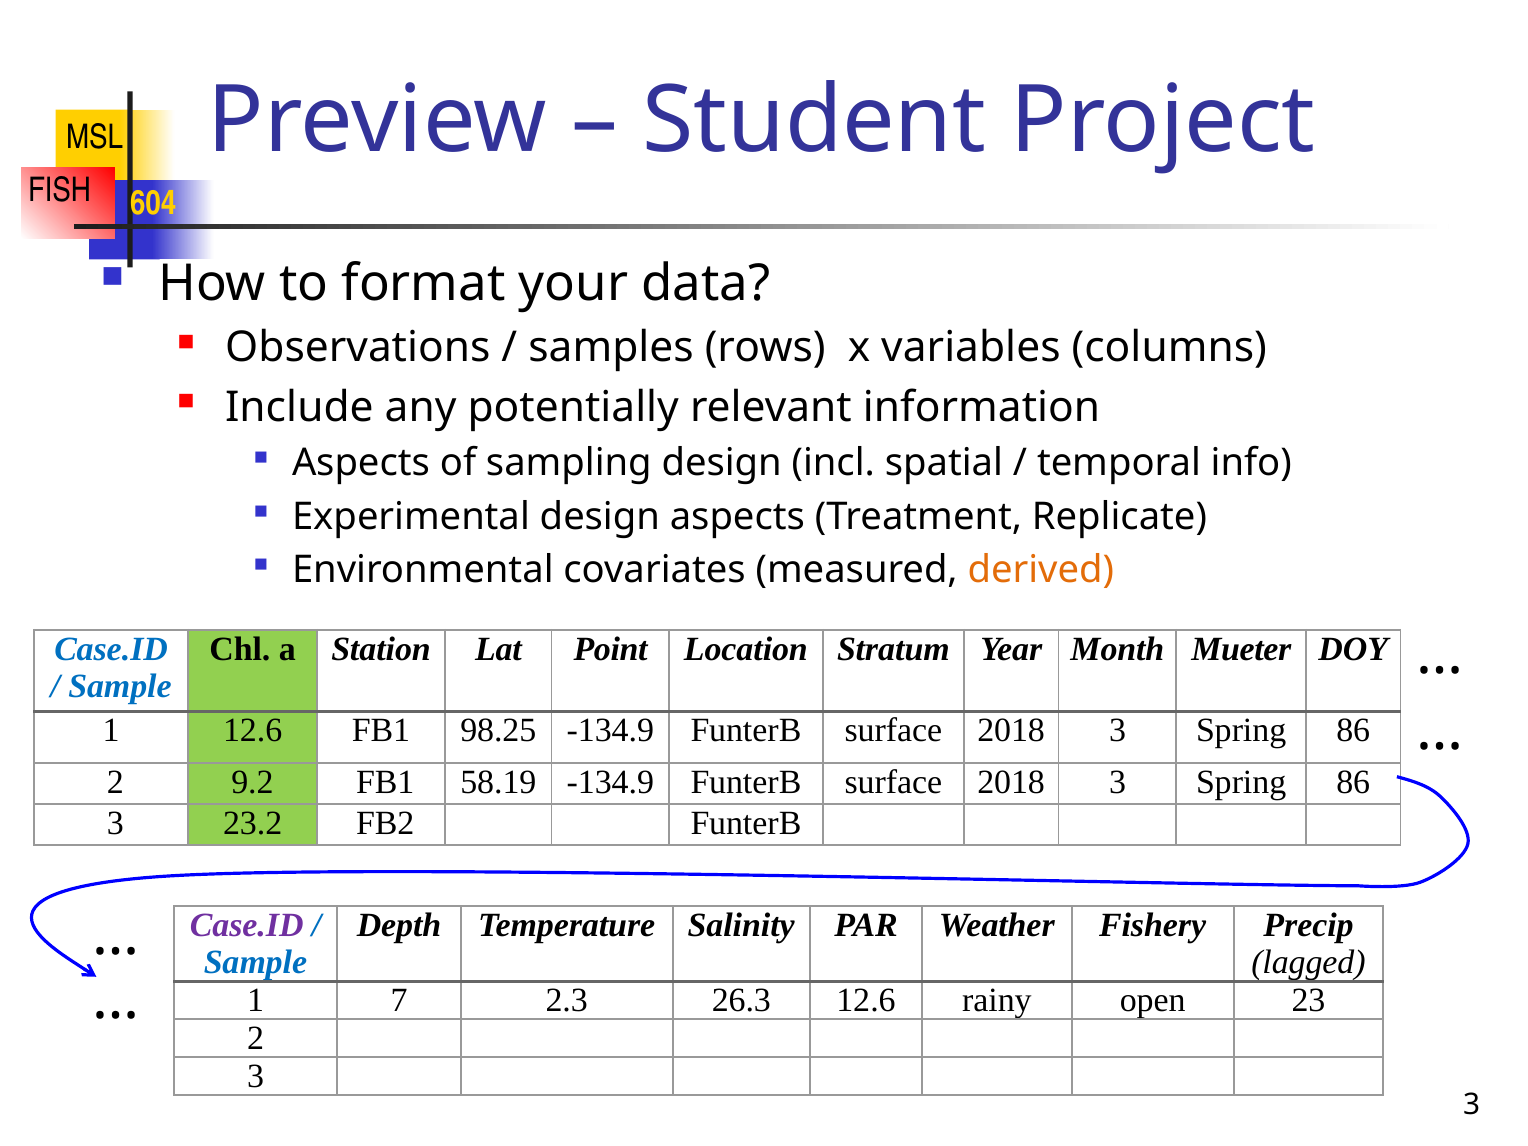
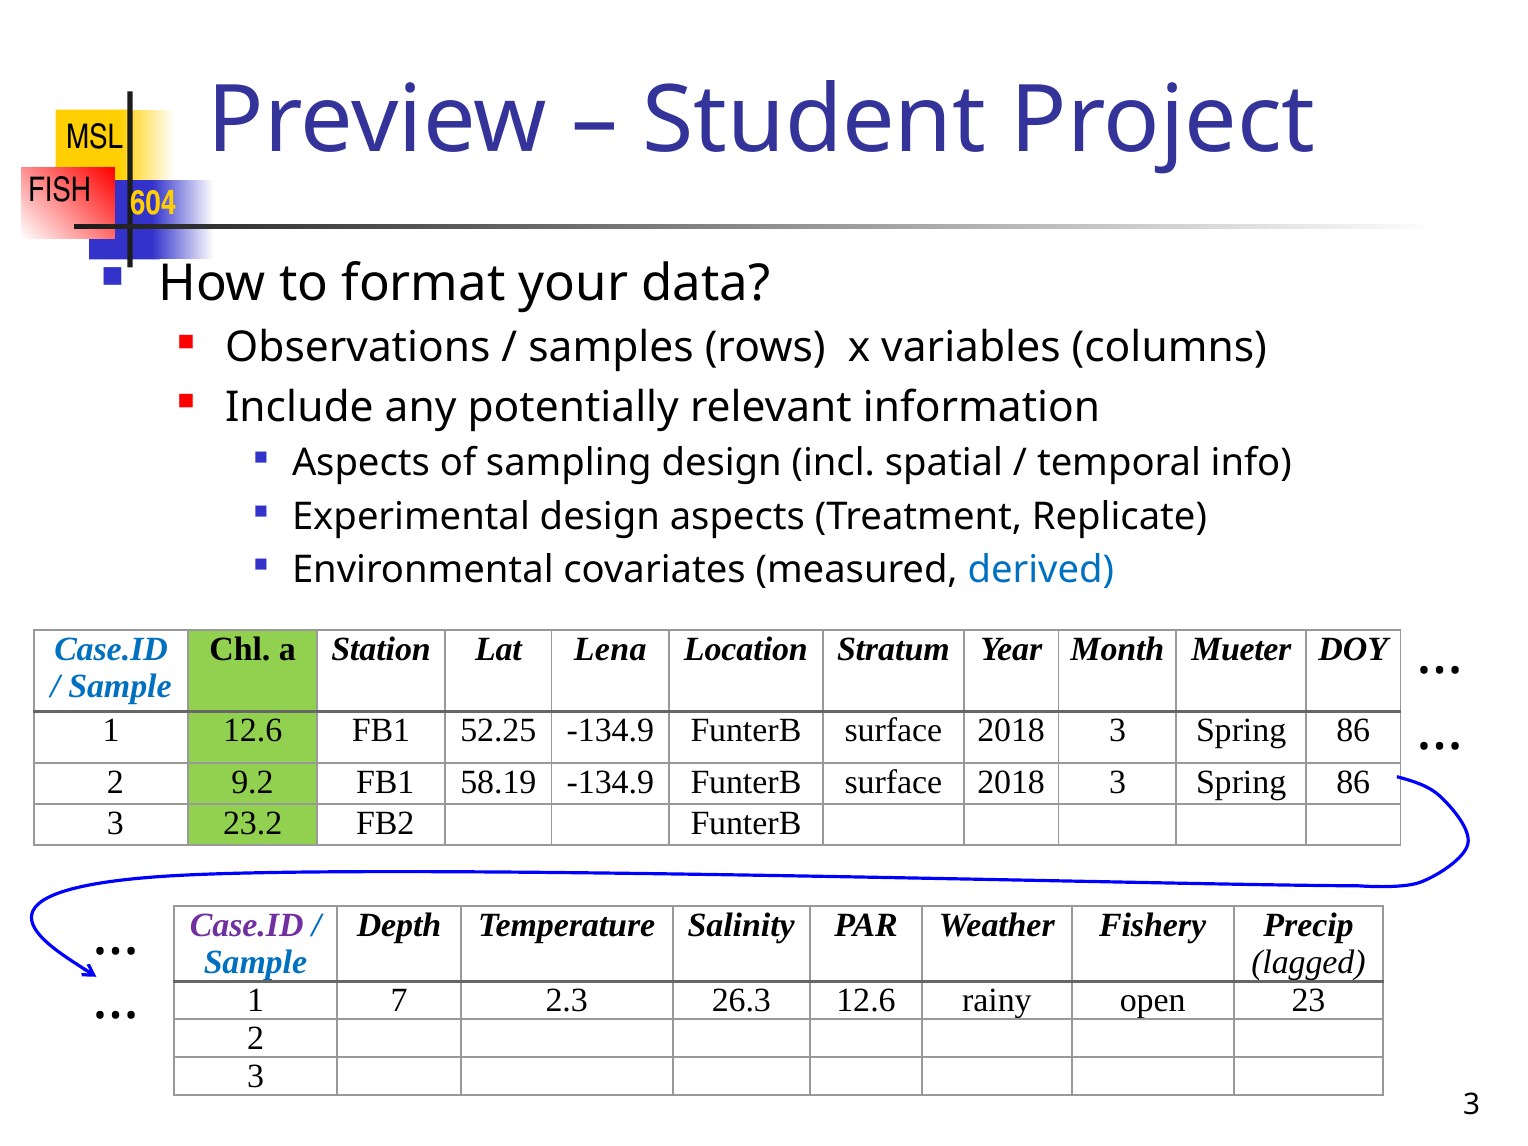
derived colour: orange -> blue (1041, 570)
Point: Point -> Lena (610, 649)
98.25: 98.25 -> 52.25 (498, 730)
